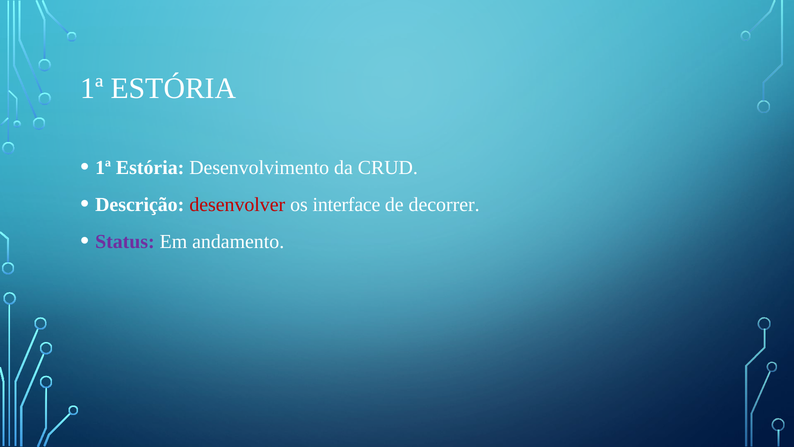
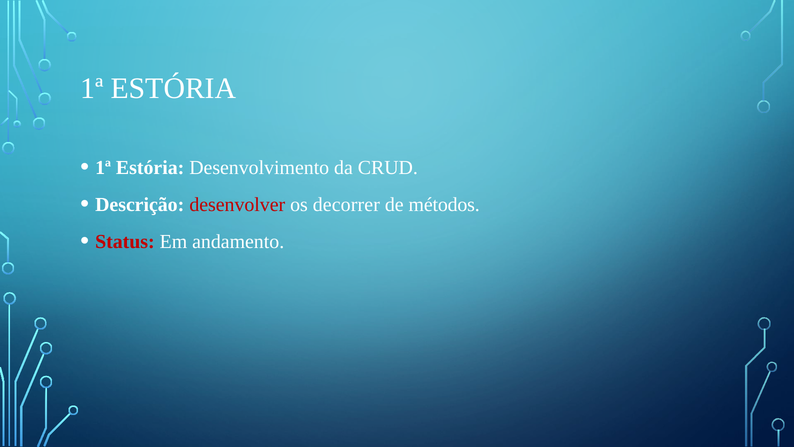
interface: interface -> decorrer (346, 204)
decorrer: decorrer -> métodos (444, 204)
Status colour: purple -> red (125, 241)
